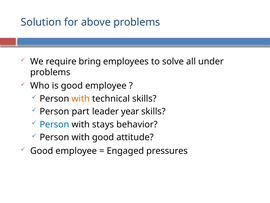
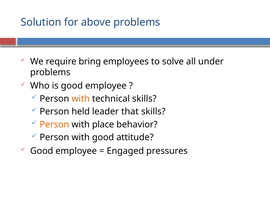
part: part -> held (81, 111)
year: year -> that (130, 111)
Person colour: blue -> orange (54, 124)
stays: stays -> place (103, 124)
